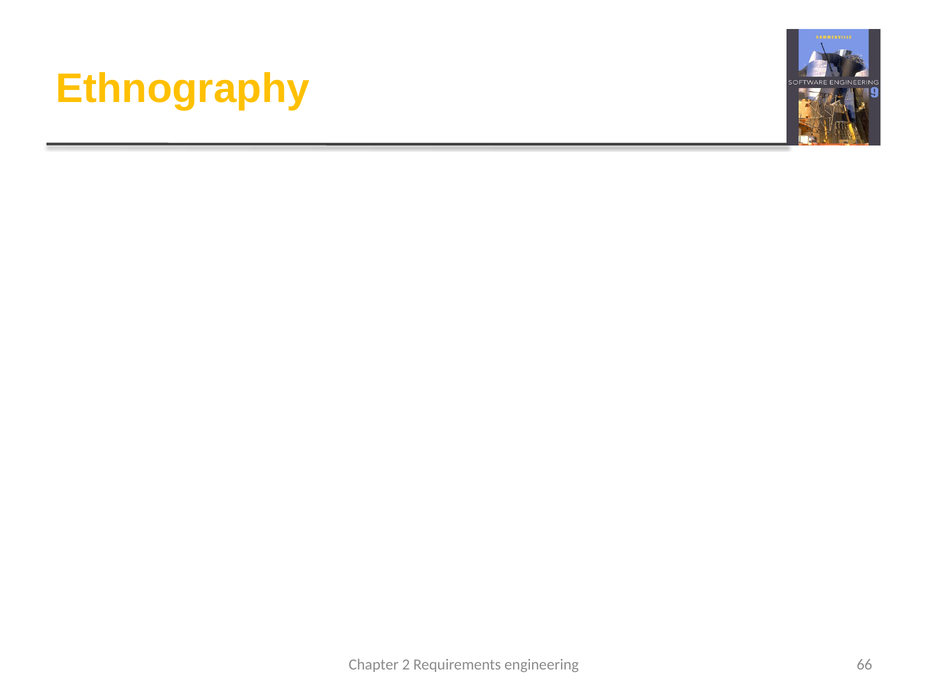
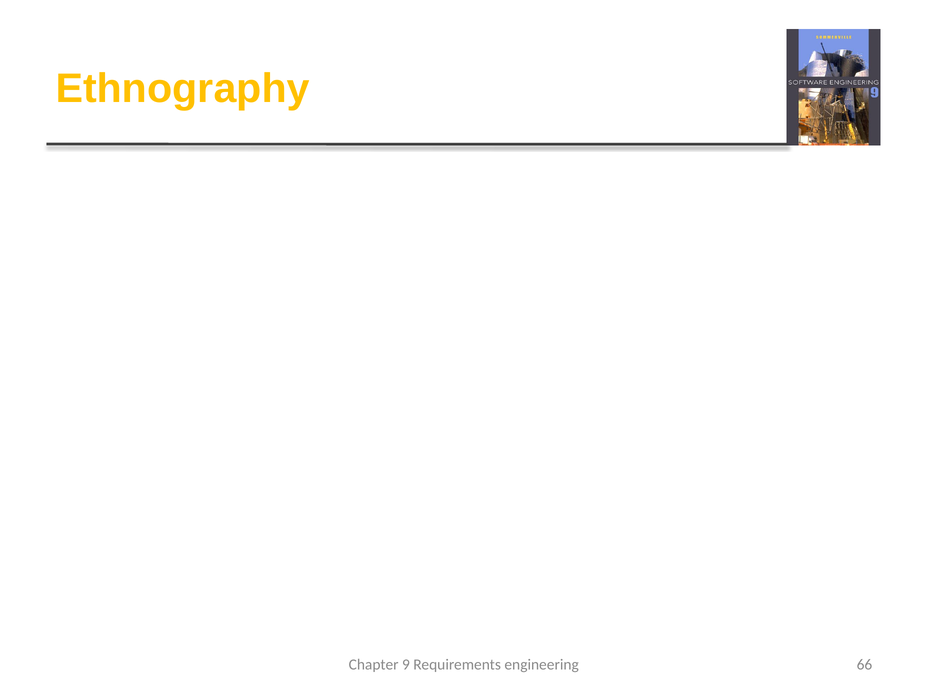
2: 2 -> 9 (406, 665)
